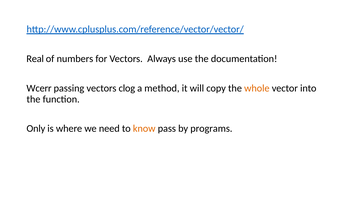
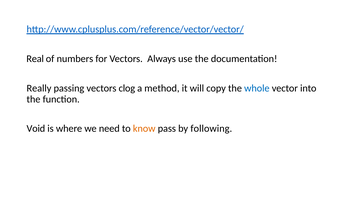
Wcerr: Wcerr -> Really (39, 88)
whole colour: orange -> blue (257, 88)
Only: Only -> Void (36, 128)
programs: programs -> following (211, 128)
